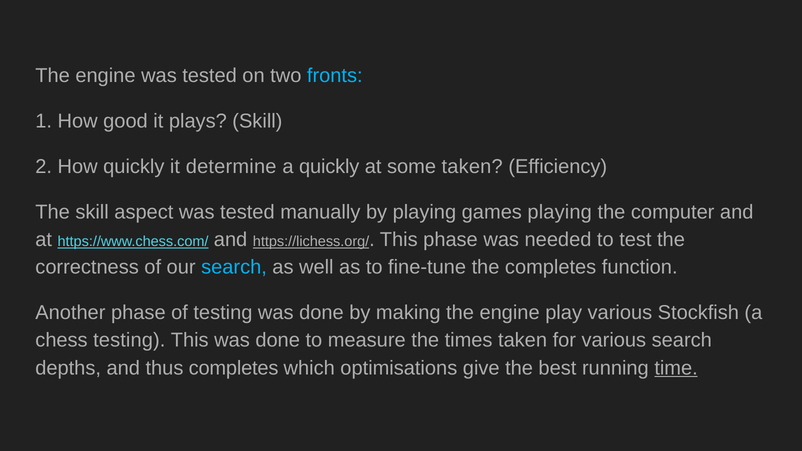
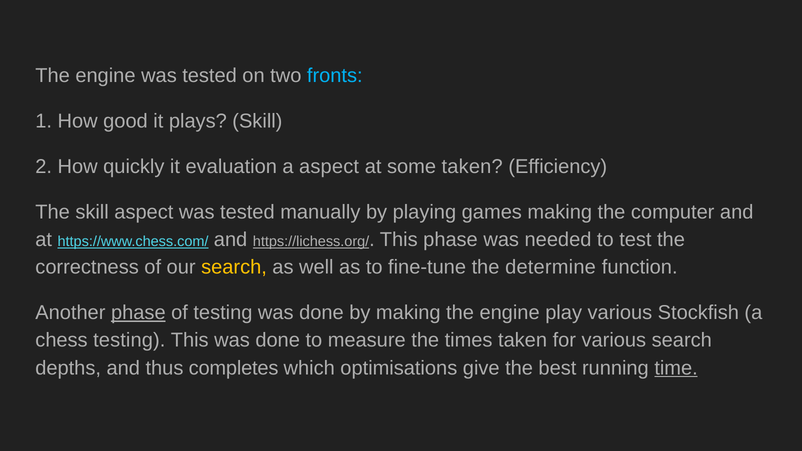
determine: determine -> evaluation (231, 167)
a quickly: quickly -> aspect (329, 167)
games playing: playing -> making (560, 212)
search colour: light blue -> yellow (234, 267)
the completes: completes -> determine (551, 267)
phase underline: none -> present (138, 313)
